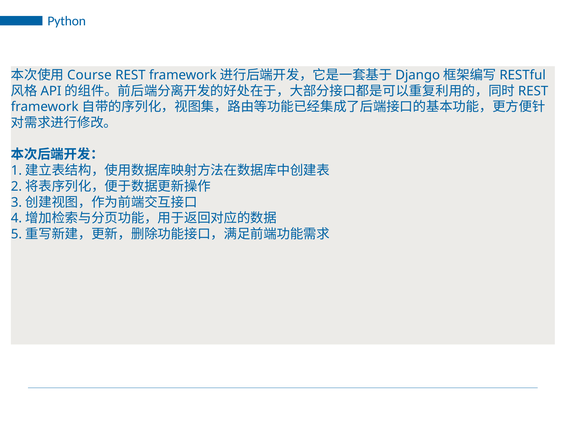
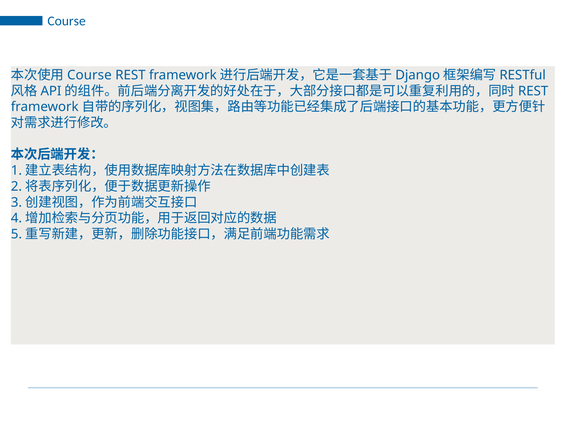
Python: Python -> Course (67, 21)
